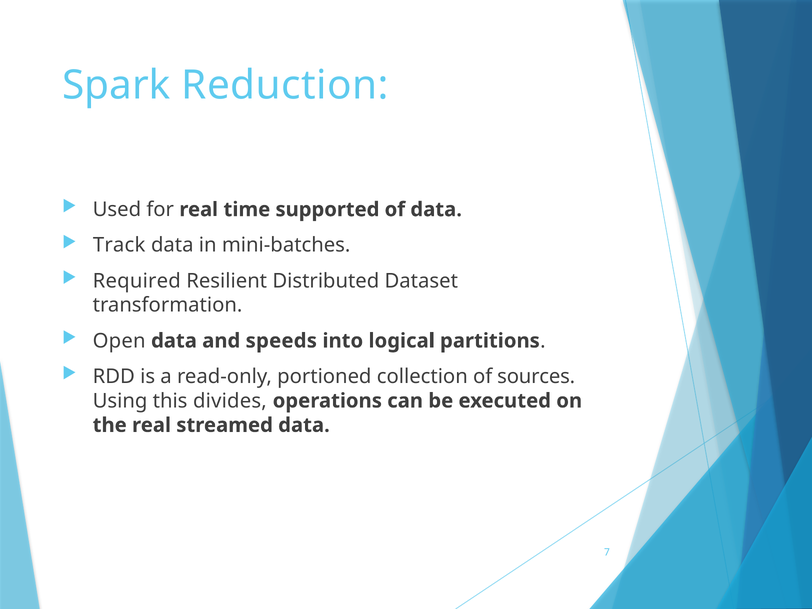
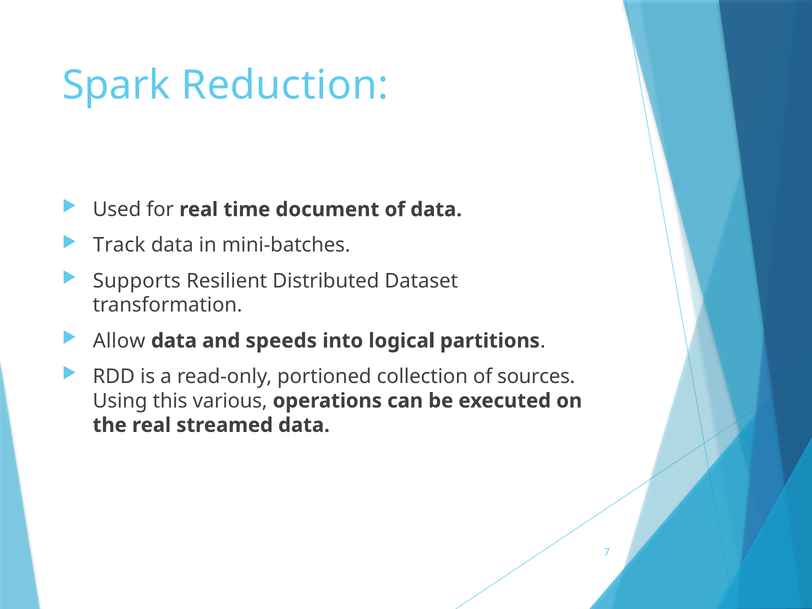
supported: supported -> document (327, 210)
Required: Required -> Supports (137, 281)
Open: Open -> Allow (119, 341)
divides: divides -> various (230, 401)
